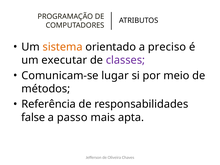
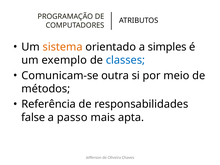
preciso: preciso -> simples (167, 47)
executar: executar -> exemplo (64, 60)
classes colour: purple -> blue (125, 60)
lugar: lugar -> outra (115, 76)
